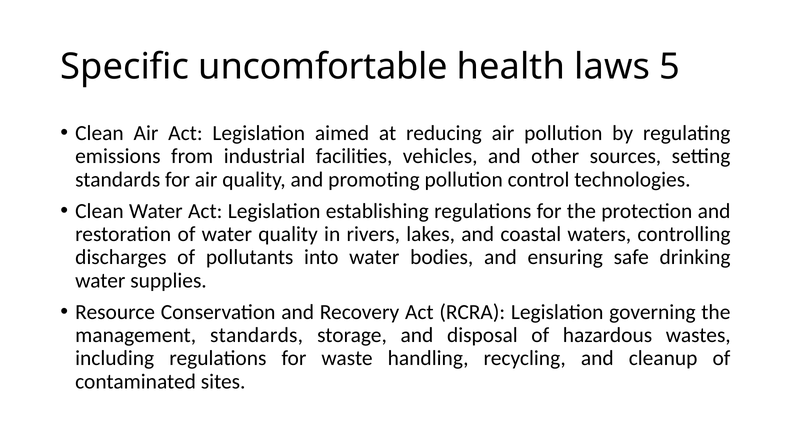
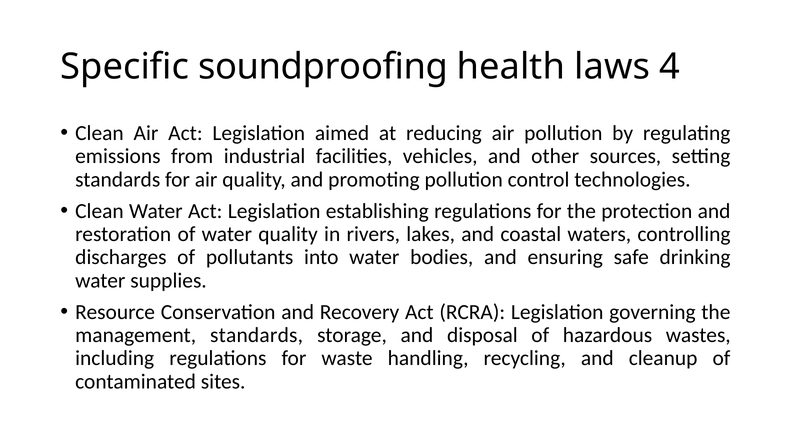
uncomfortable: uncomfortable -> soundproofing (323, 67)
5: 5 -> 4 (670, 67)
